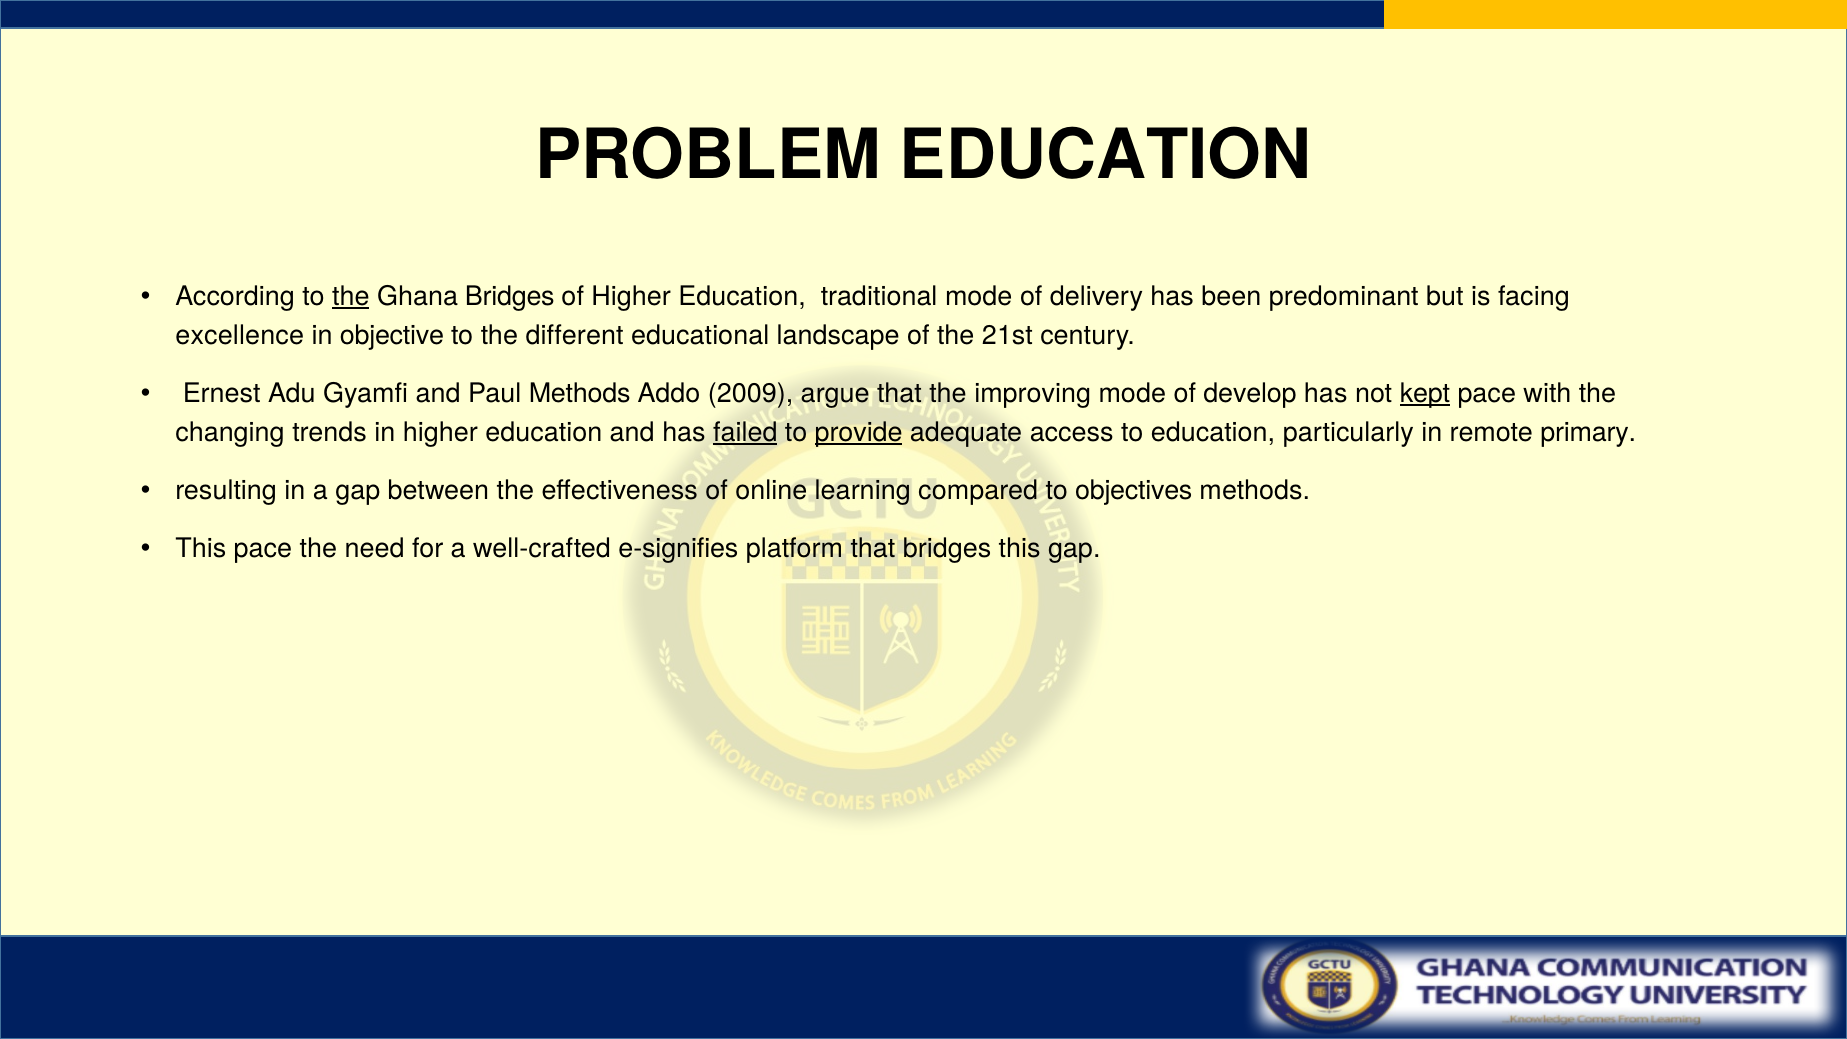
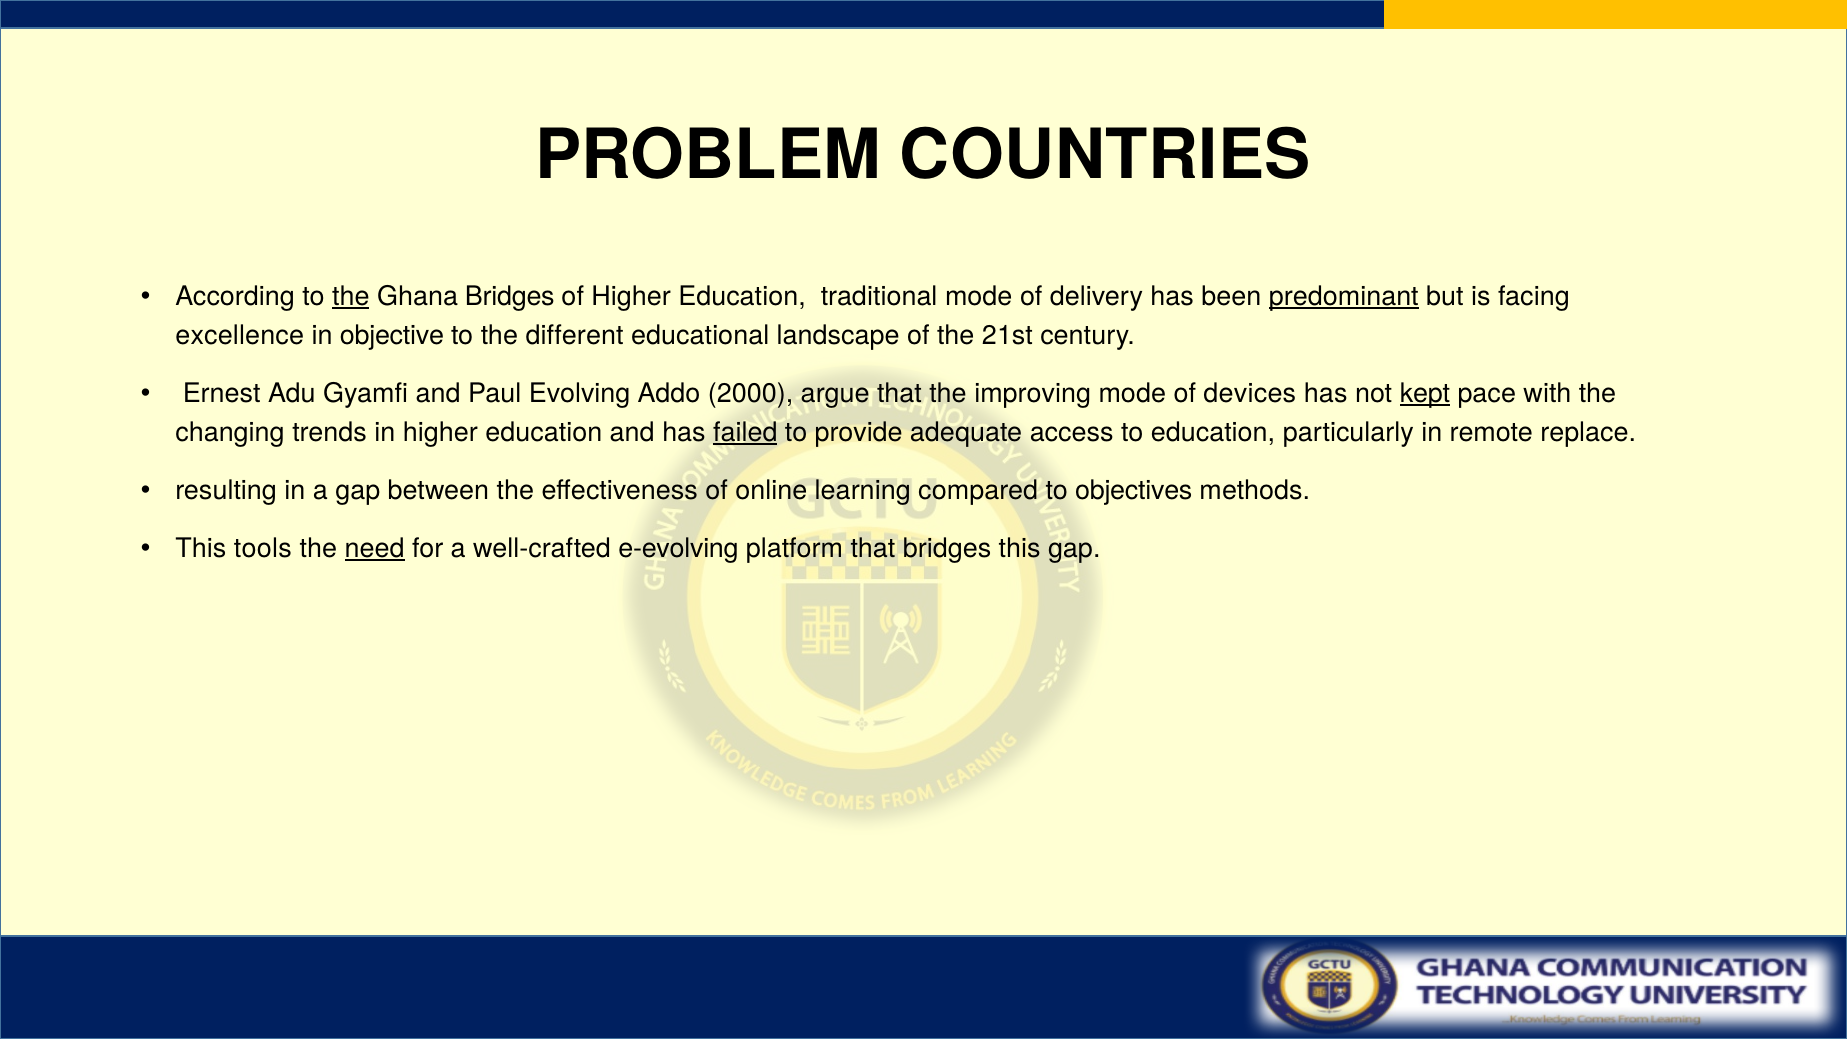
PROBLEM EDUCATION: EDUCATION -> COUNTRIES (1105, 155)
predominant underline: none -> present (1344, 297)
Paul Methods: Methods -> Evolving (580, 394)
2009: 2009 -> 2000 (751, 394)
develop: develop -> devices (1250, 394)
provide underline: present -> none (859, 432)
primary: primary -> replace (1588, 432)
This pace: pace -> tools (263, 549)
need underline: none -> present (375, 549)
e-signifies: e-signifies -> e-evolving (679, 549)
